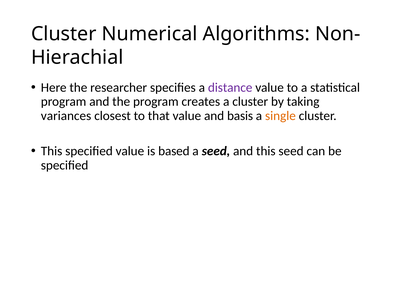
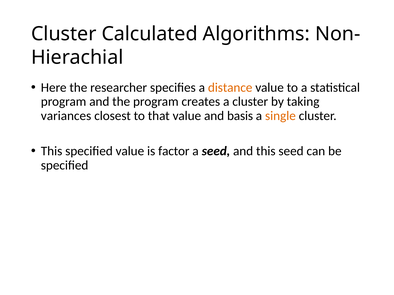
Numerical: Numerical -> Calculated (150, 34)
distance colour: purple -> orange (230, 88)
based: based -> factor (174, 151)
